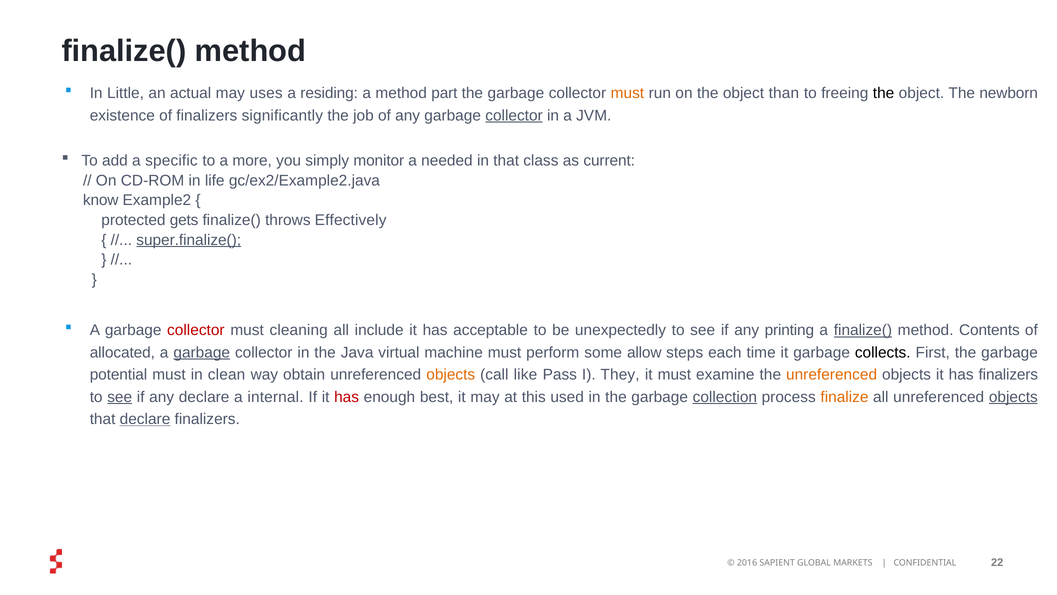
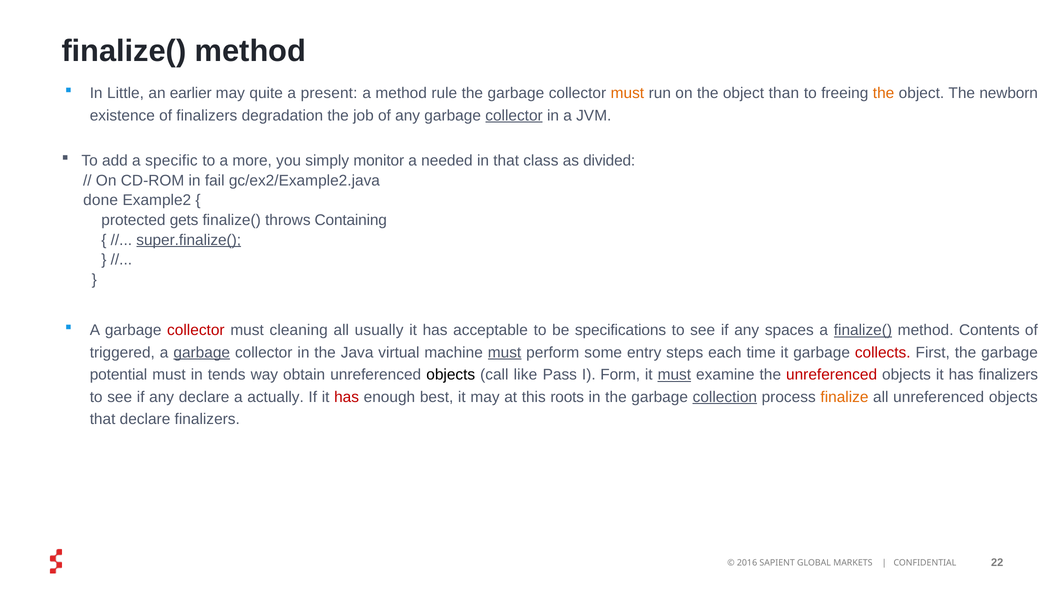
actual: actual -> earlier (191, 93)
uses: uses -> quite (266, 93)
residing: residing -> present (329, 93)
part: part -> rule (444, 93)
the colour: black -> orange (884, 93)
significantly: significantly -> degradation (282, 116)
current: current -> divided (609, 161)
life: life -> fail (215, 180)
know: know -> done (101, 200)
Effectively: Effectively -> Containing (351, 220)
include: include -> usually (379, 330)
unexpectedly: unexpectedly -> specifications (621, 330)
printing: printing -> spaces (789, 330)
allocated: allocated -> triggered (122, 352)
must underline: none -> present (505, 352)
allow: allow -> entry (644, 352)
collects colour: black -> red (883, 352)
clean: clean -> tends (227, 375)
objects colour: orange -> black (451, 375)
They: They -> Form (620, 375)
must underline: none -> present (674, 375)
unreferenced colour: orange -> red (832, 375)
see underline: present -> none (120, 397)
internal: internal -> actually (276, 397)
used: used -> roots (567, 397)
objects underline: present -> none (1013, 397)
declare underline: present -> none (145, 419)
